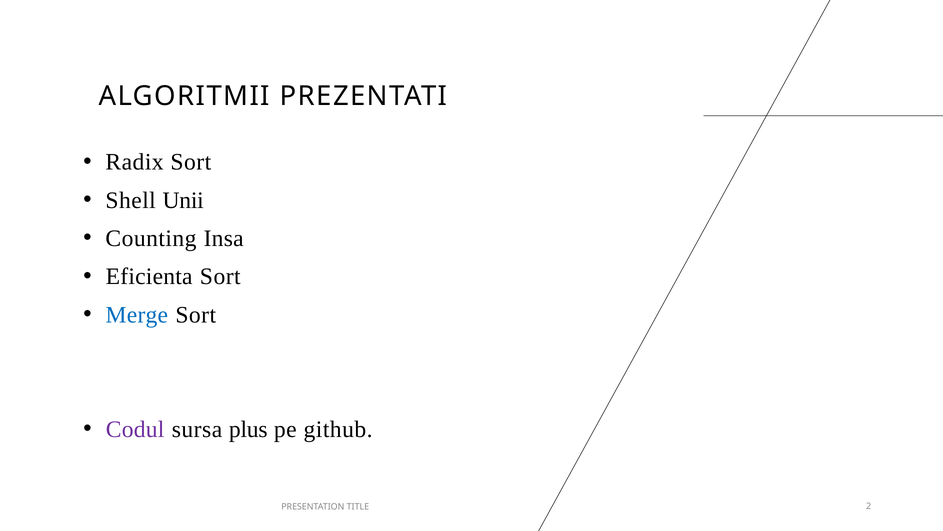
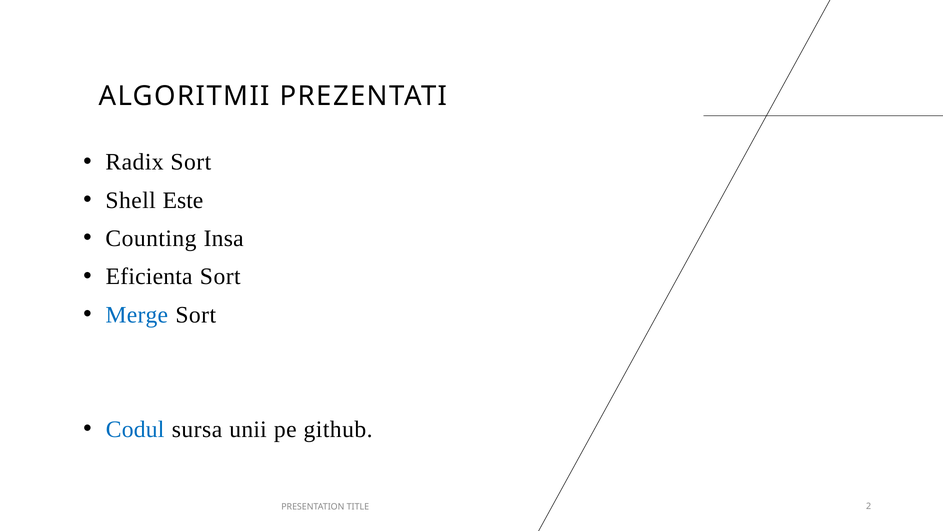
Unii: Unii -> Este (183, 200)
Codul colour: purple -> blue (135, 429)
plus: plus -> unii (248, 429)
